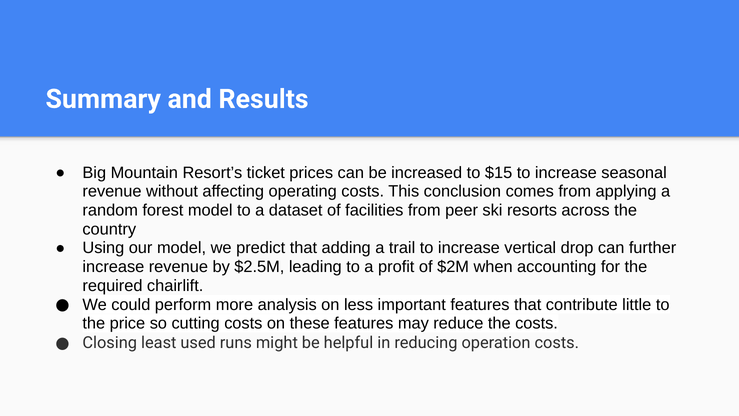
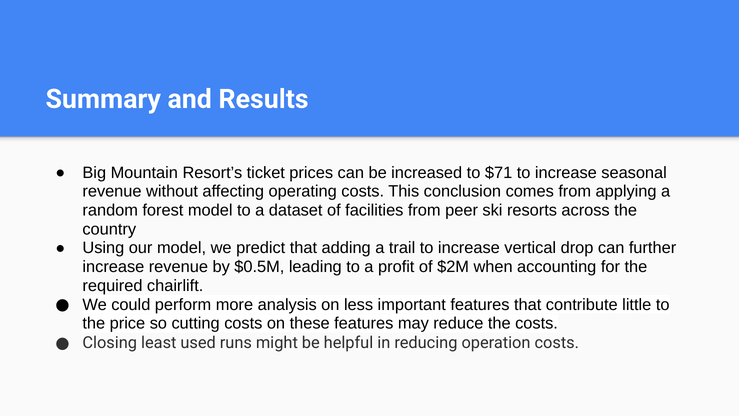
$15: $15 -> $71 (499, 172)
$2.5M: $2.5M -> $0.5M (259, 267)
